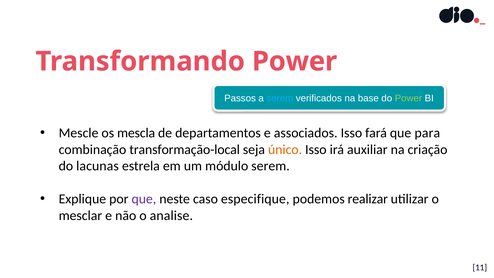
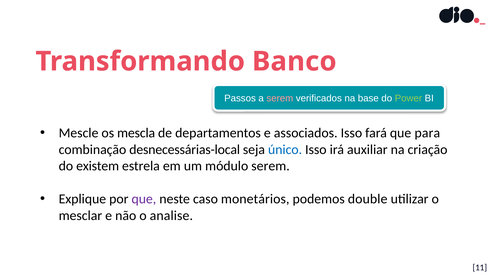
Transformando Power: Power -> Banco (294, 61)
serem colour: light blue -> pink (280, 98)
transformação-local: transformação-local -> desnecessárias-local (185, 150)
único colour: orange -> blue (285, 150)
lacunas: lacunas -> existem (98, 166)
especifique: especifique -> monetários (255, 199)
realizar: realizar -> double (368, 199)
